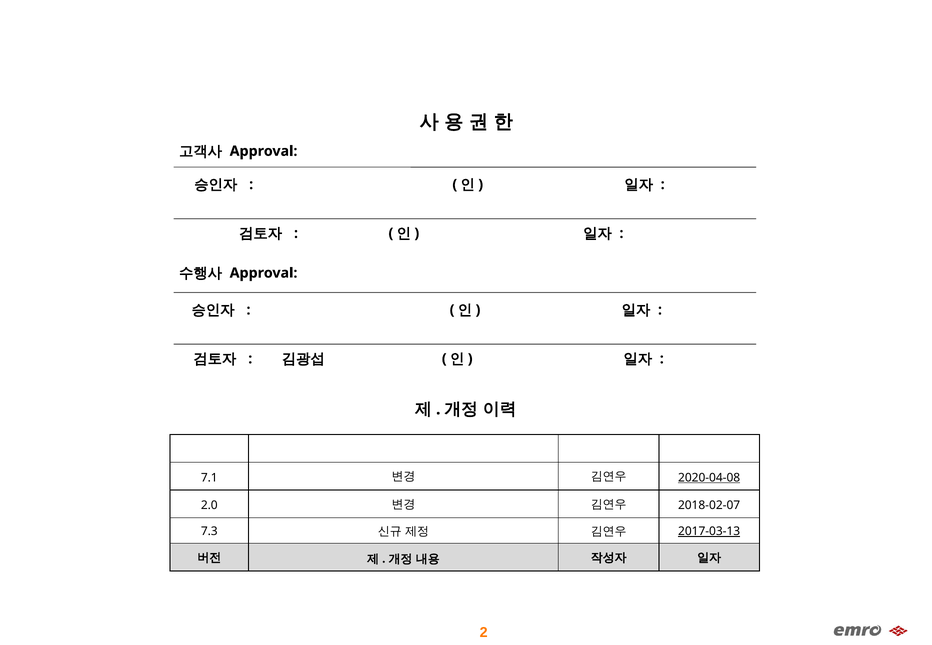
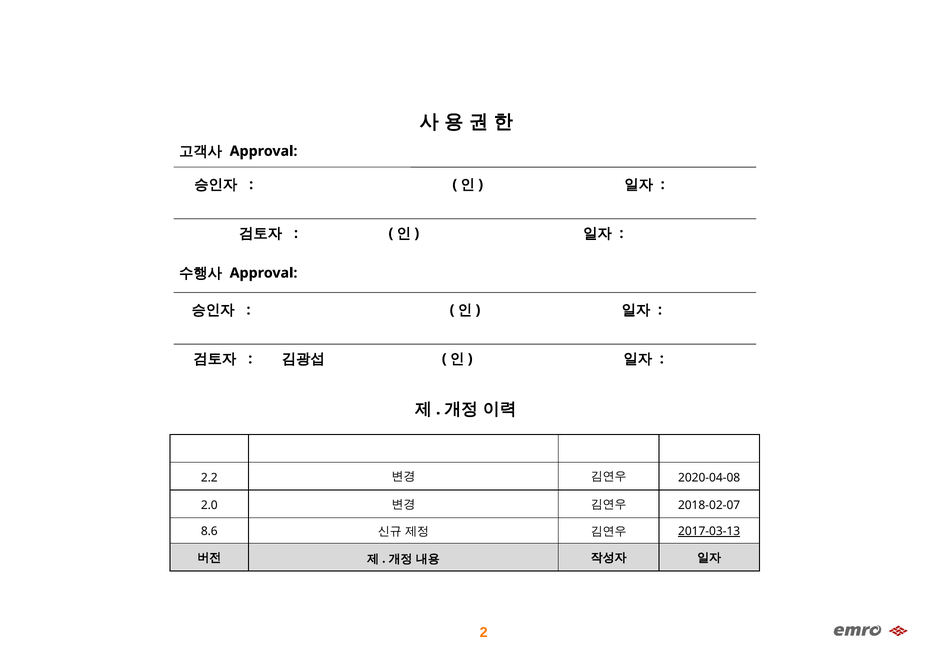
7.1: 7.1 -> 2.2 (209, 478)
2020-04-08 underline: present -> none (709, 478)
7.3: 7.3 -> 8.6 (209, 531)
